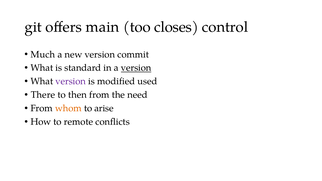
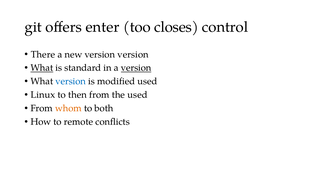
main: main -> enter (102, 27)
Much: Much -> There (43, 54)
version commit: commit -> version (133, 54)
What underline: none -> present (42, 68)
version colour: purple -> blue (71, 81)
There: There -> Linux (43, 95)
the need: need -> used (138, 95)
arise: arise -> both (104, 108)
